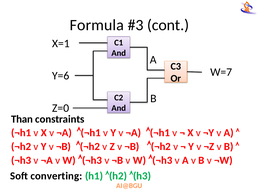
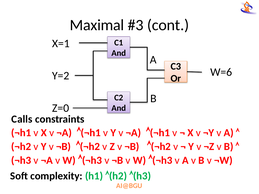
Formula: Formula -> Maximal (97, 25)
W=7: W=7 -> W=6 (221, 72)
Y=6: Y=6 -> Y=2 (61, 76)
Than: Than -> Calls (22, 119)
converting: converting -> complexity (56, 176)
